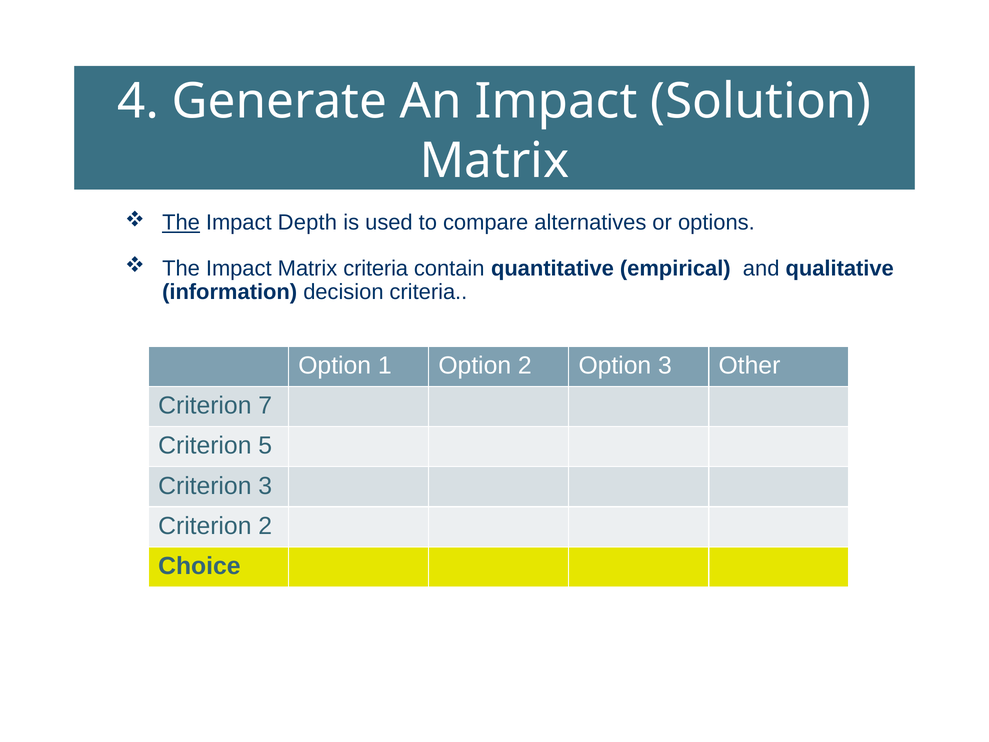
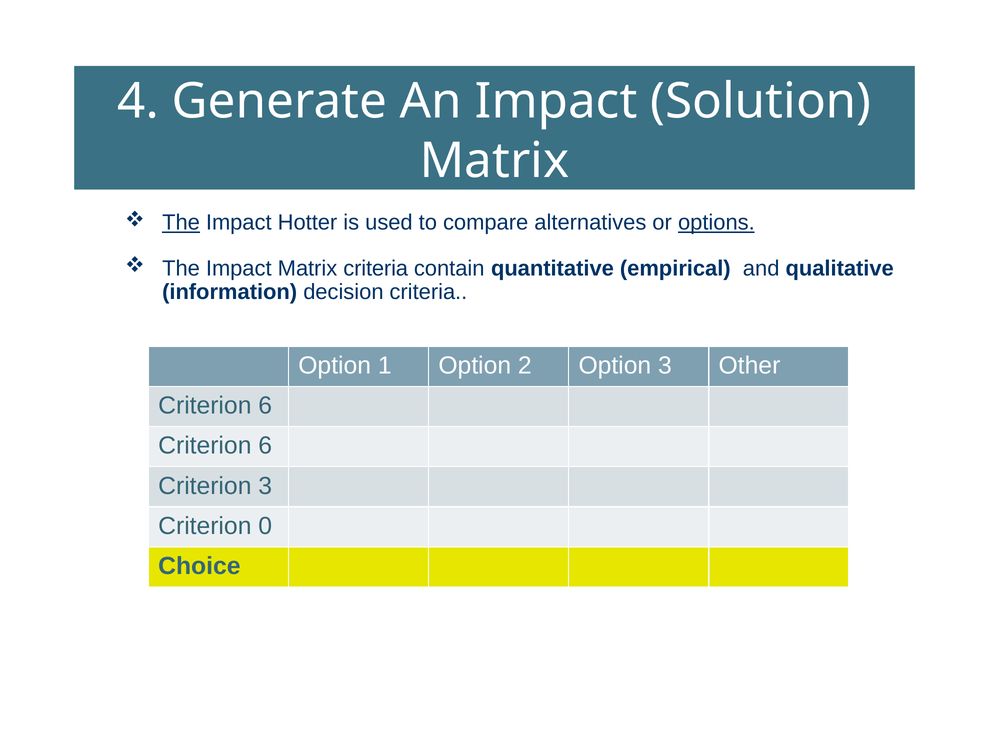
Depth: Depth -> Hotter (308, 223)
options underline: none -> present (716, 223)
7: 7 -> 6 (265, 405)
5: 5 -> 6 (265, 446)
Criterion 2: 2 -> 0 (265, 526)
